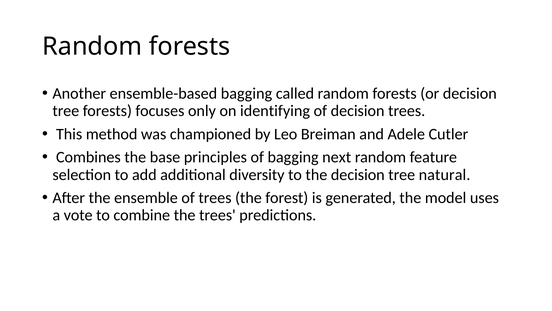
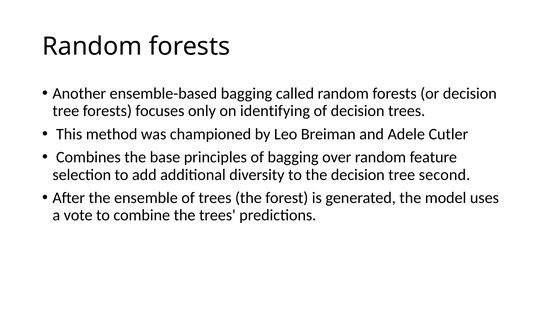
next: next -> over (337, 157)
natural: natural -> second (445, 174)
